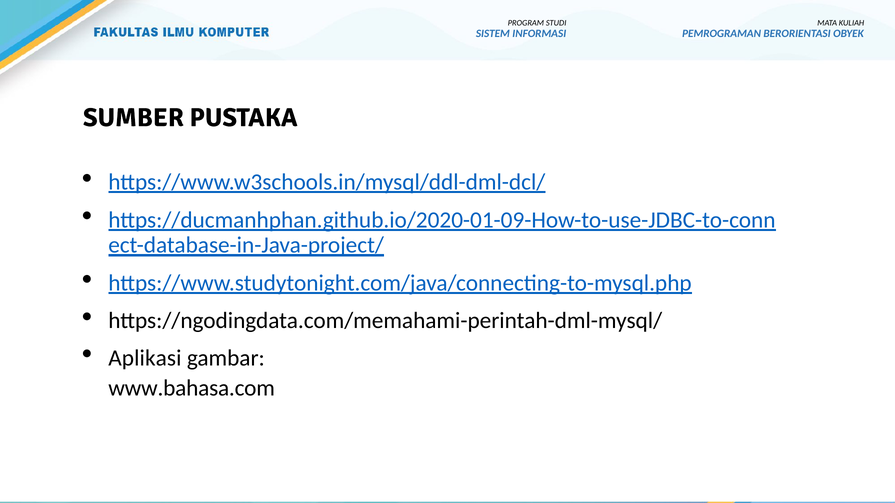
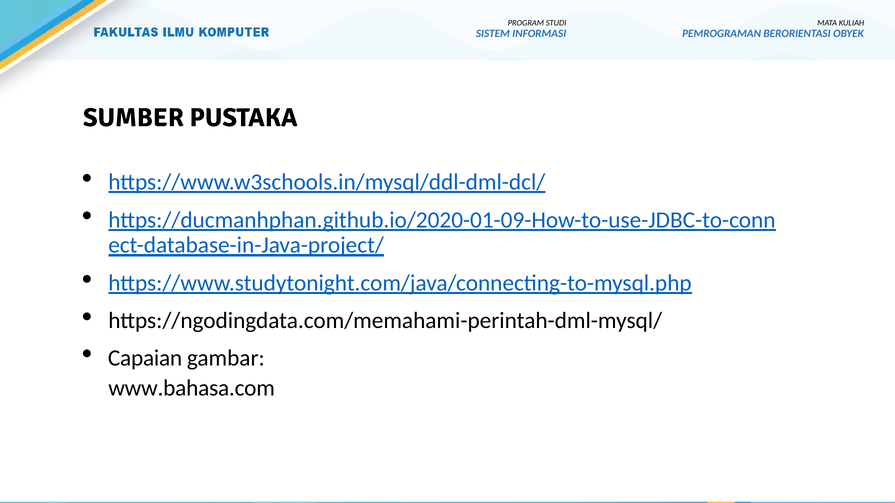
Aplikasi: Aplikasi -> Capaian (145, 358)
